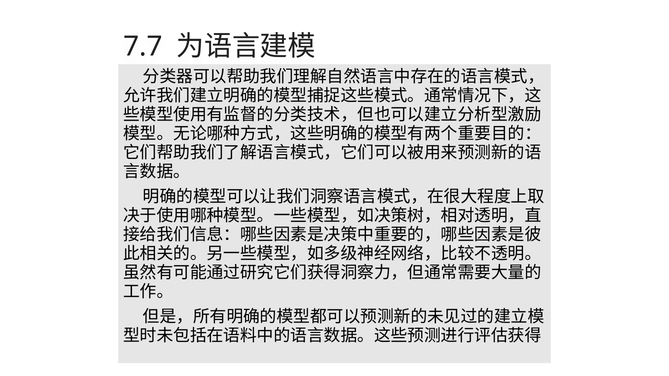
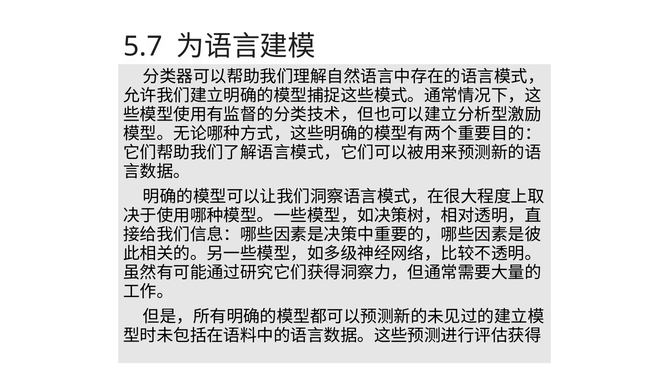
7.7: 7.7 -> 5.7 (143, 47)
